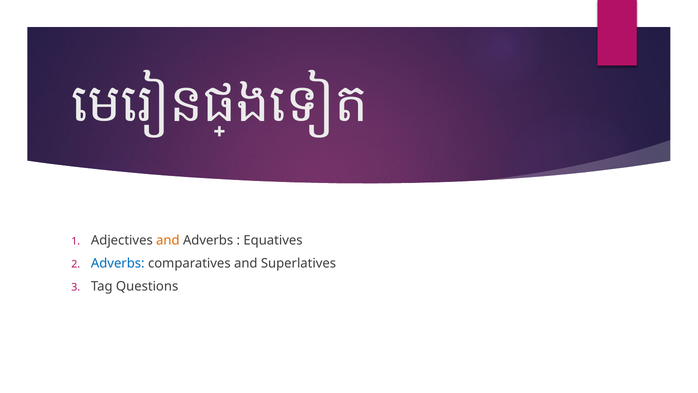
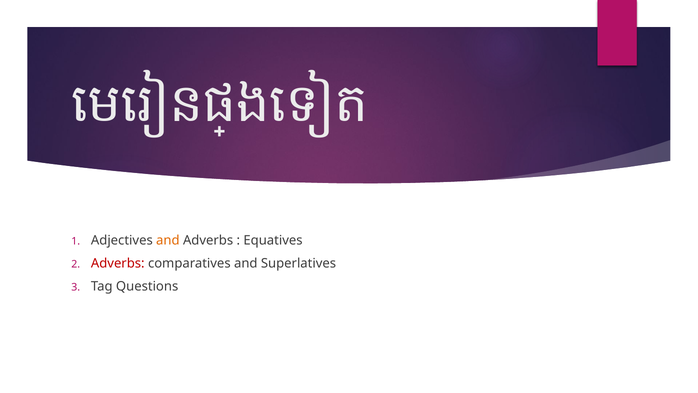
Adverbs colour: blue -> red (118, 263)
